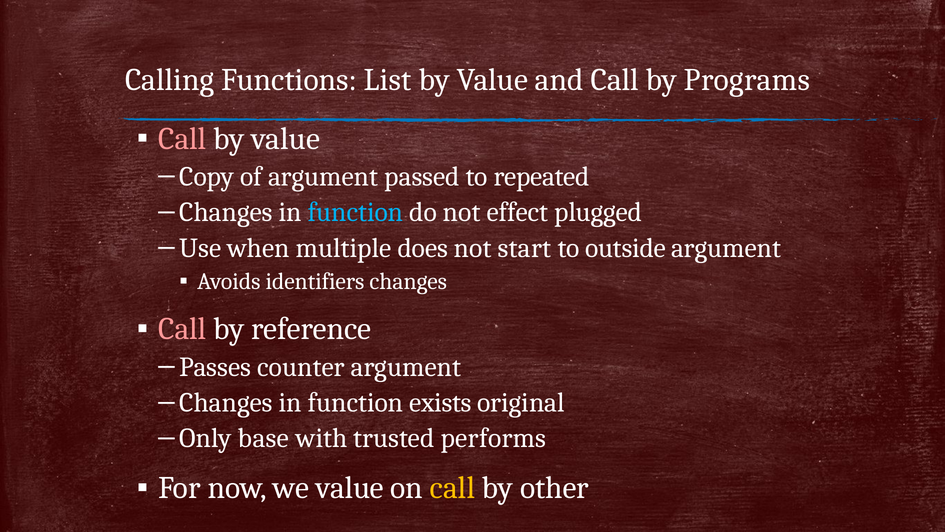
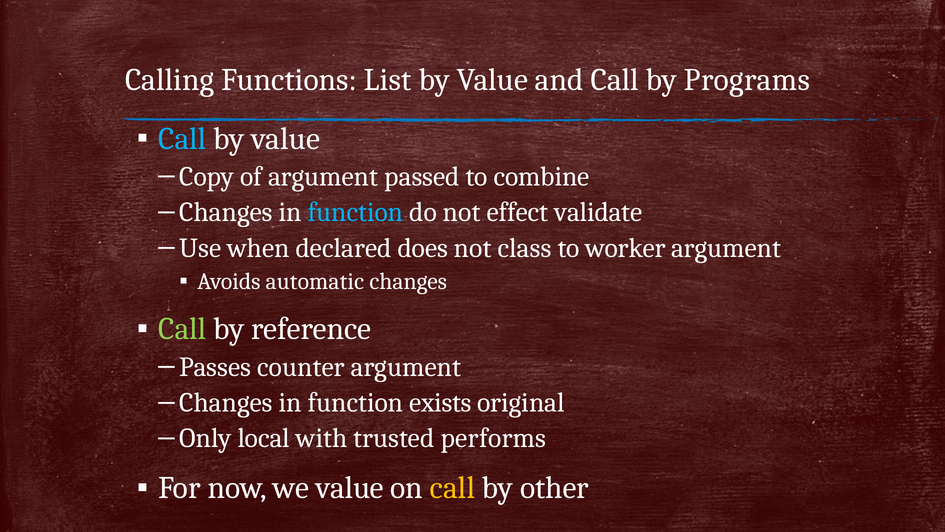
Call colour: pink -> light blue (182, 139)
repeated: repeated -> combine (542, 176)
plugged: plugged -> validate (598, 212)
multiple: multiple -> declared (344, 248)
start: start -> class (525, 248)
outside: outside -> worker (625, 248)
identifiers: identifiers -> automatic (315, 281)
Call colour: pink -> light green (182, 329)
base: base -> local (264, 438)
